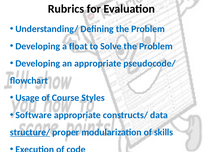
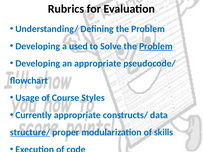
float: float -> used (78, 46)
Problem underline: none -> present (156, 46)
Software: Software -> Currently (34, 115)
